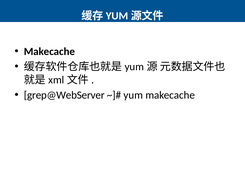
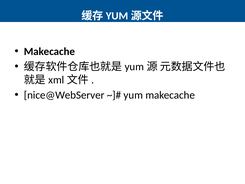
grep@WebServer: grep@WebServer -> nice@WebServer (64, 95)
